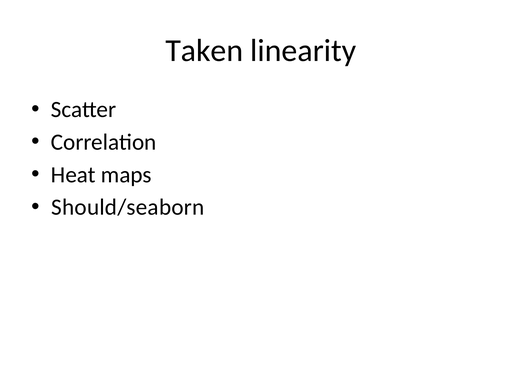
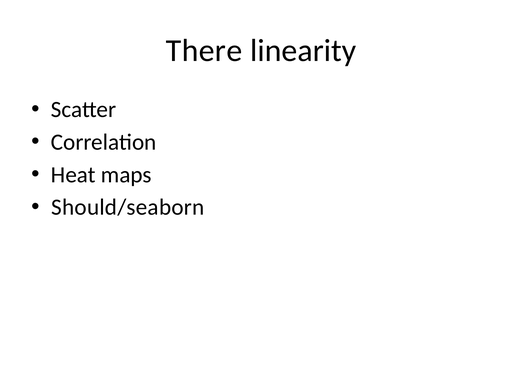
Taken: Taken -> There (204, 51)
